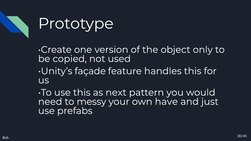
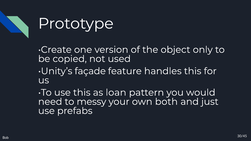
next: next -> loan (116, 93)
have: have -> both (166, 102)
